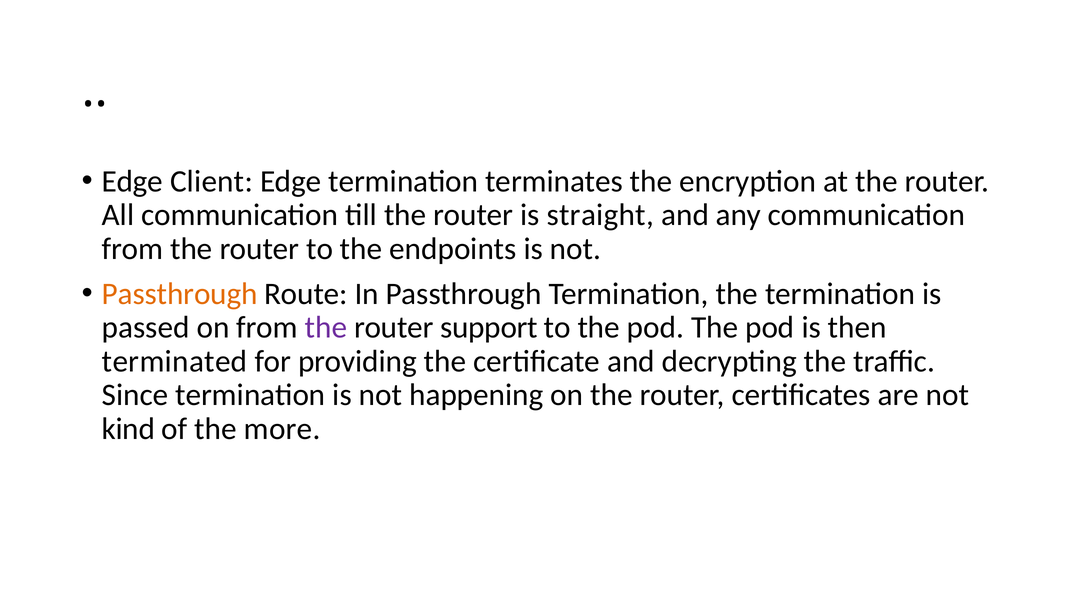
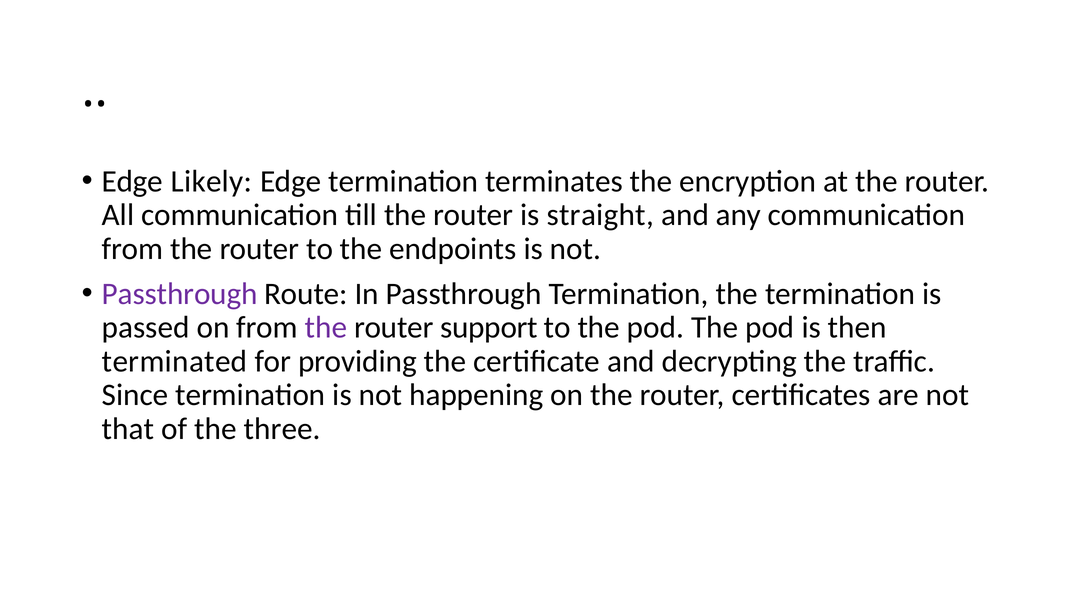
Client: Client -> Likely (211, 181)
Passthrough colour: orange -> purple (180, 294)
kind: kind -> that (128, 429)
more: more -> three (282, 429)
